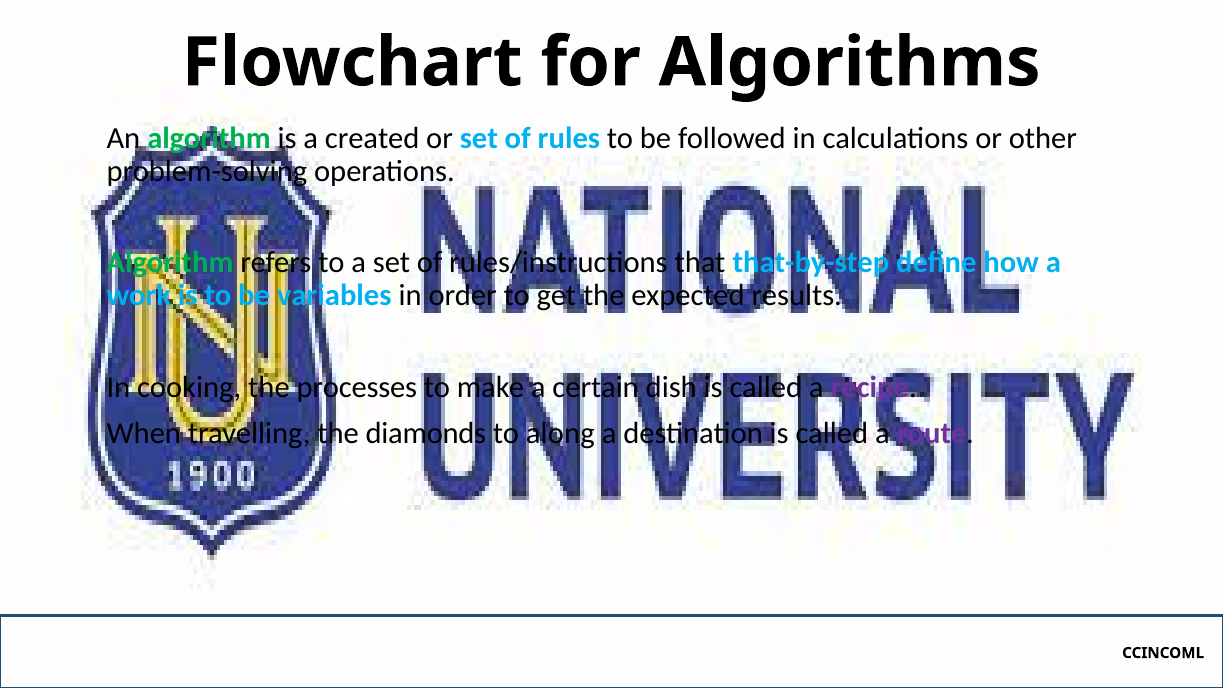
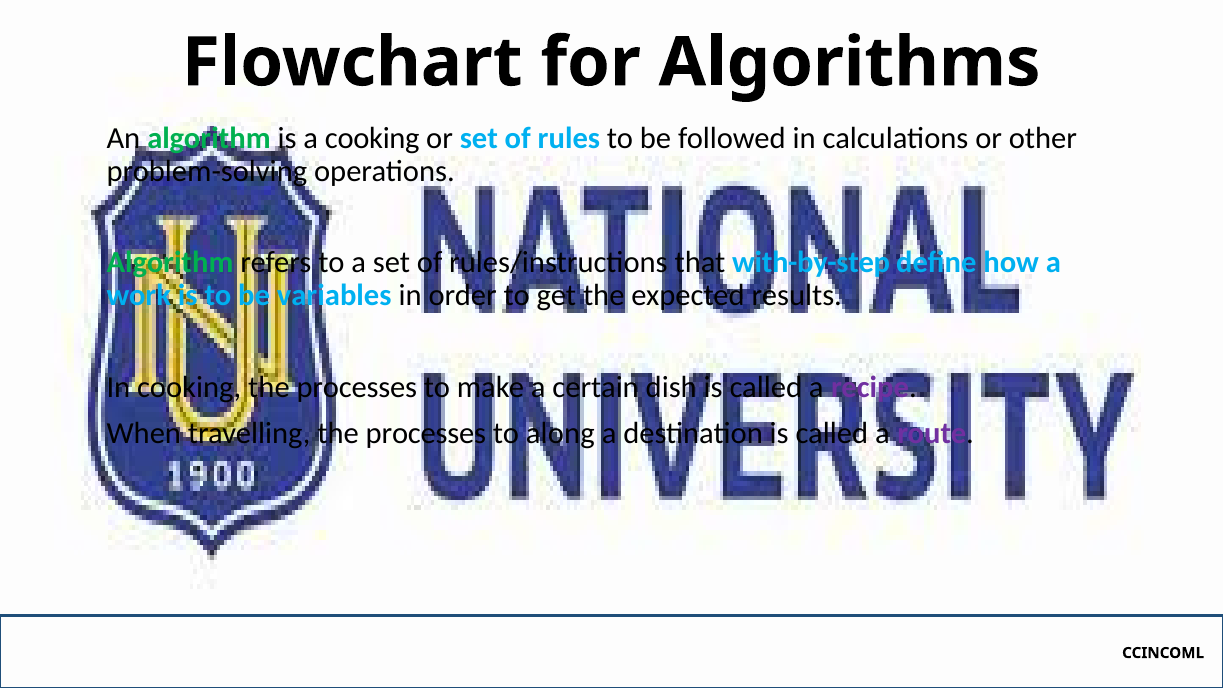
a created: created -> cooking (372, 138)
that-by-step: that-by-step -> with-by-step (811, 263)
travelling the diamonds: diamonds -> processes (426, 433)
